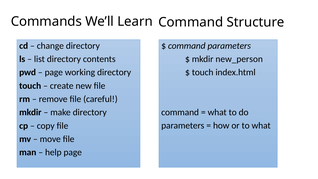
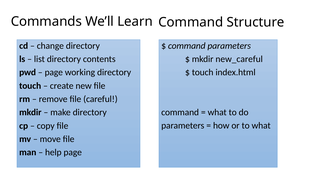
new_person: new_person -> new_careful (239, 59)
